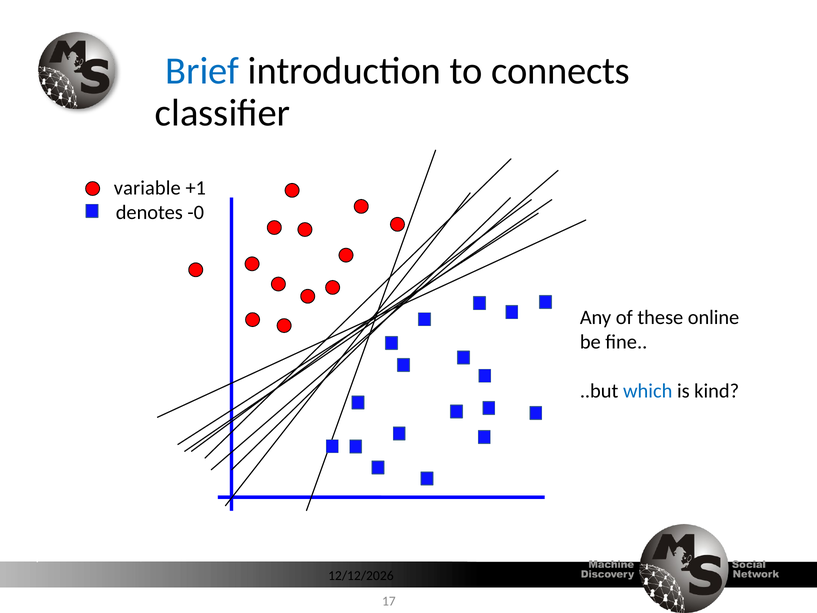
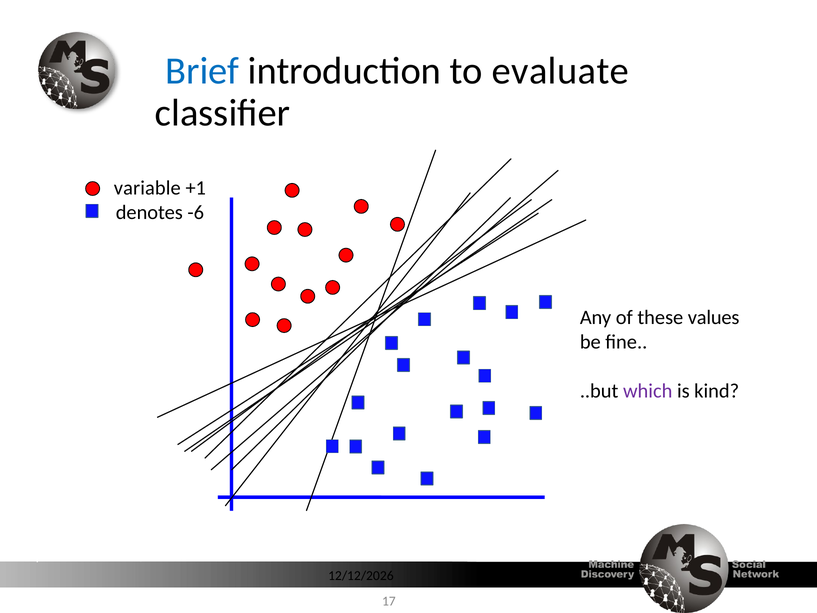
connects: connects -> evaluate (560, 71)
-0: -0 -> -6 (196, 212)
online: online -> values (714, 317)
which colour: blue -> purple (648, 391)
